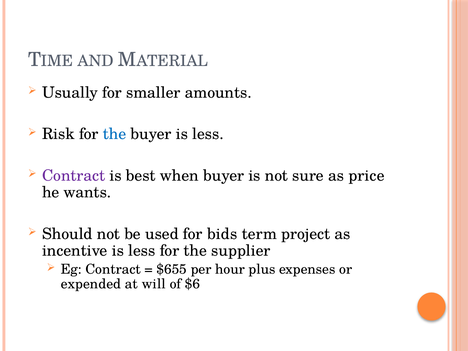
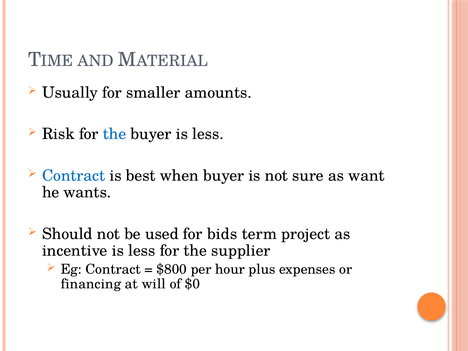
Contract colour: purple -> blue (74, 176)
price: price -> want (367, 176)
$655: $655 -> $800 (172, 269)
expended: expended -> financing (91, 284)
$6: $6 -> $0 (193, 284)
